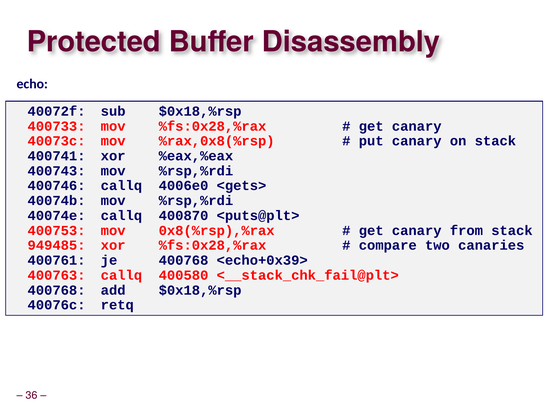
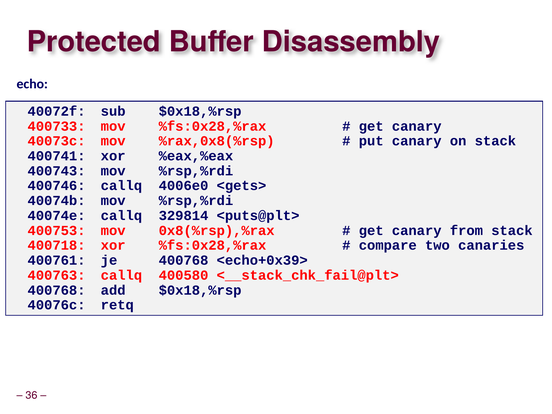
400870: 400870 -> 329814 (184, 216)
949485: 949485 -> 400718 (57, 245)
